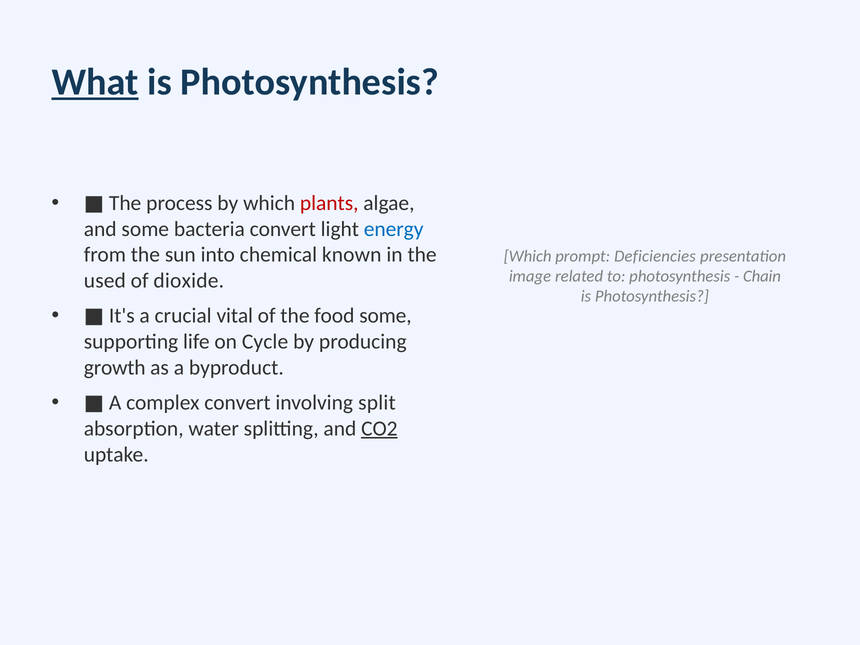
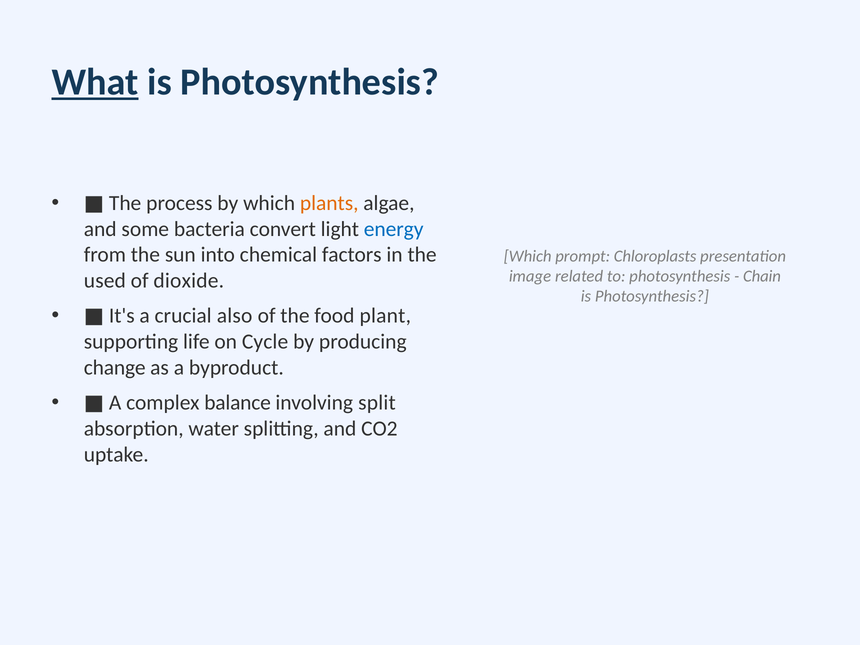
plants colour: red -> orange (329, 203)
known: known -> factors (352, 255)
Deficiencies: Deficiencies -> Chloroplasts (655, 256)
vital: vital -> also (235, 316)
food some: some -> plant (385, 316)
growth: growth -> change (115, 367)
complex convert: convert -> balance (238, 403)
CO2 underline: present -> none (379, 429)
